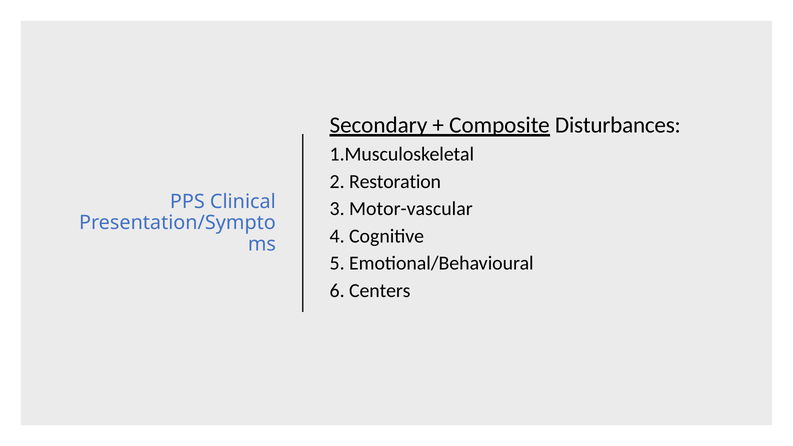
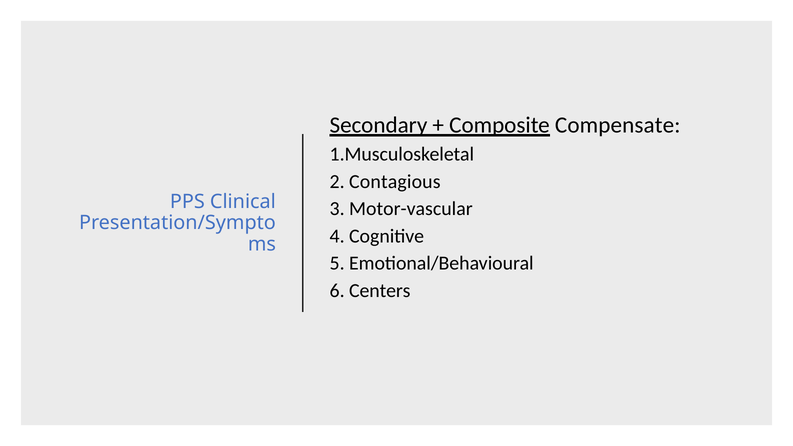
Disturbances: Disturbances -> Compensate (618, 125)
Restoration: Restoration -> Contagious (395, 182)
